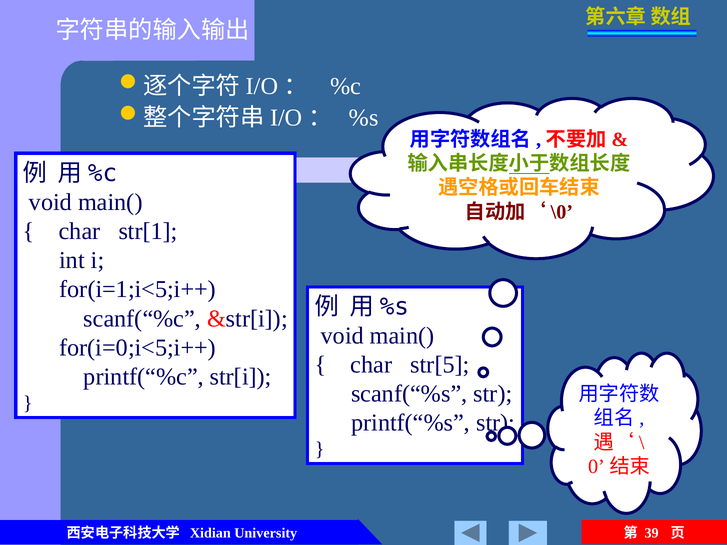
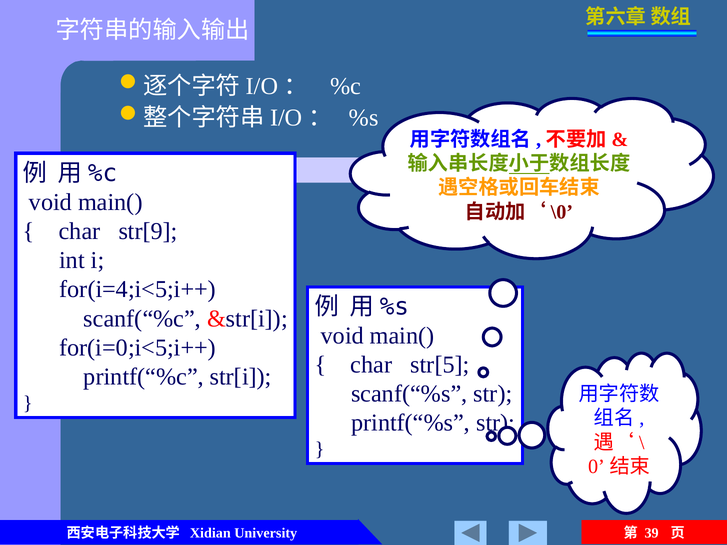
str[1: str[1 -> str[9 (148, 231)
for(i=1;i<5;i++: for(i=1;i<5;i++ -> for(i=4;i<5;i++ (138, 290)
